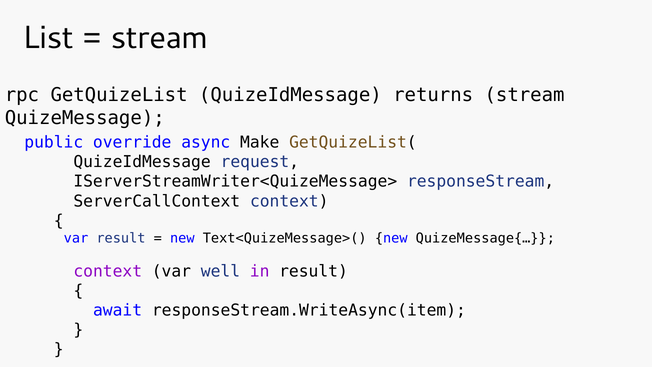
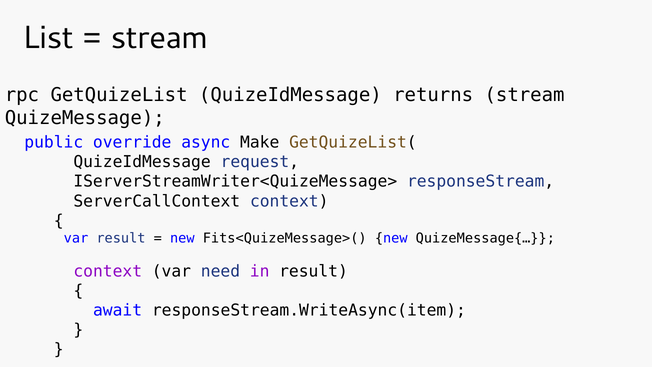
Text<QuizeMessage>(: Text<QuizeMessage>( -> Fits<QuizeMessage>( (285, 238)
well: well -> need (220, 271)
